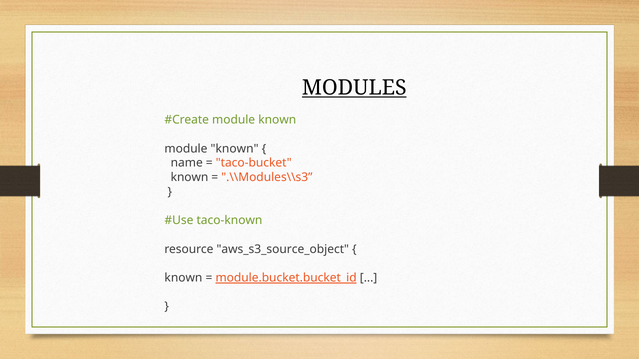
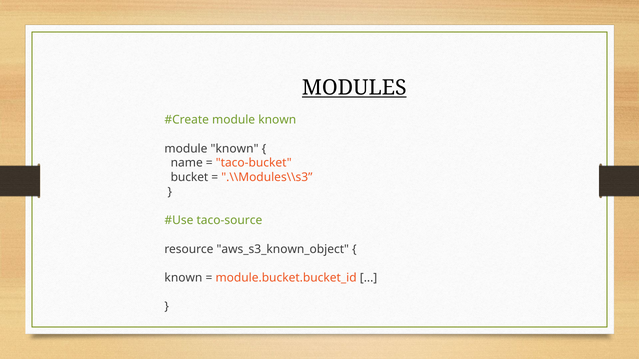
known: known -> bucket (190, 178)
taco-known: taco-known -> taco-source (229, 221)
aws_s3_source_object: aws_s3_source_object -> aws_s3_known_object (283, 249)
module.bucket.bucket_id underline: present -> none (286, 278)
